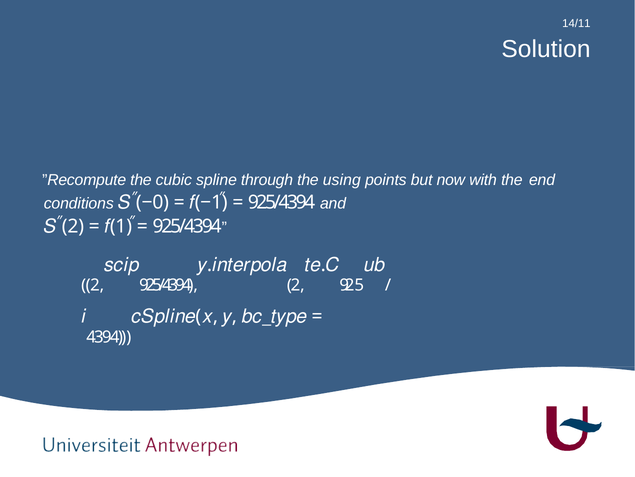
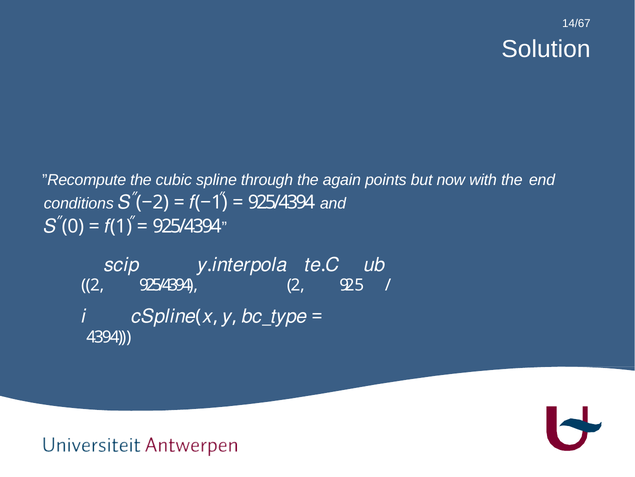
14/11: 14/11 -> 14/67 (576, 24)
using: using -> again (342, 180)
−0: −0 -> −2 (152, 202)
𝑆 2: 2 -> 0 (73, 226)
